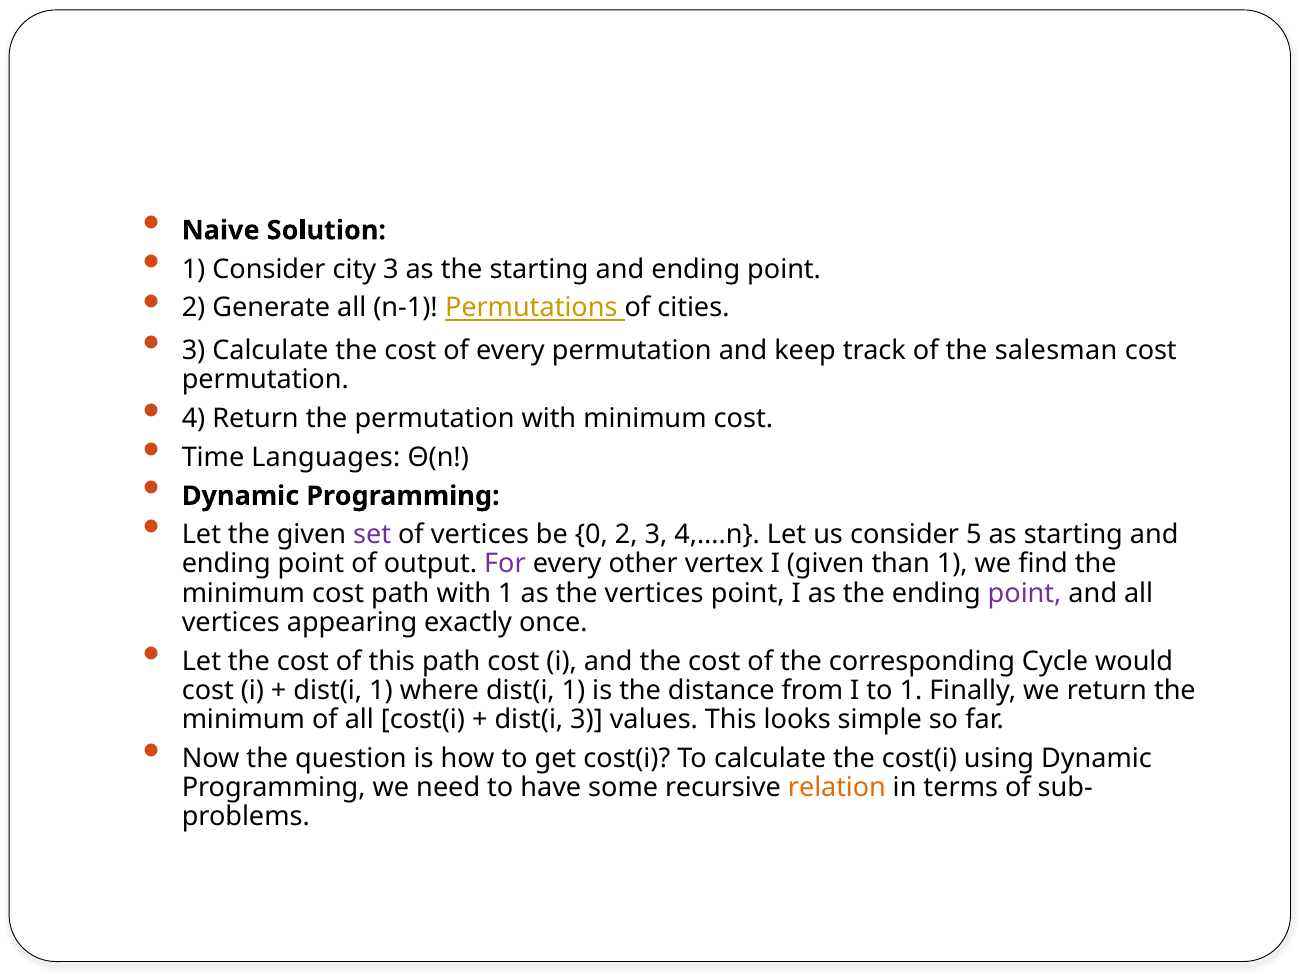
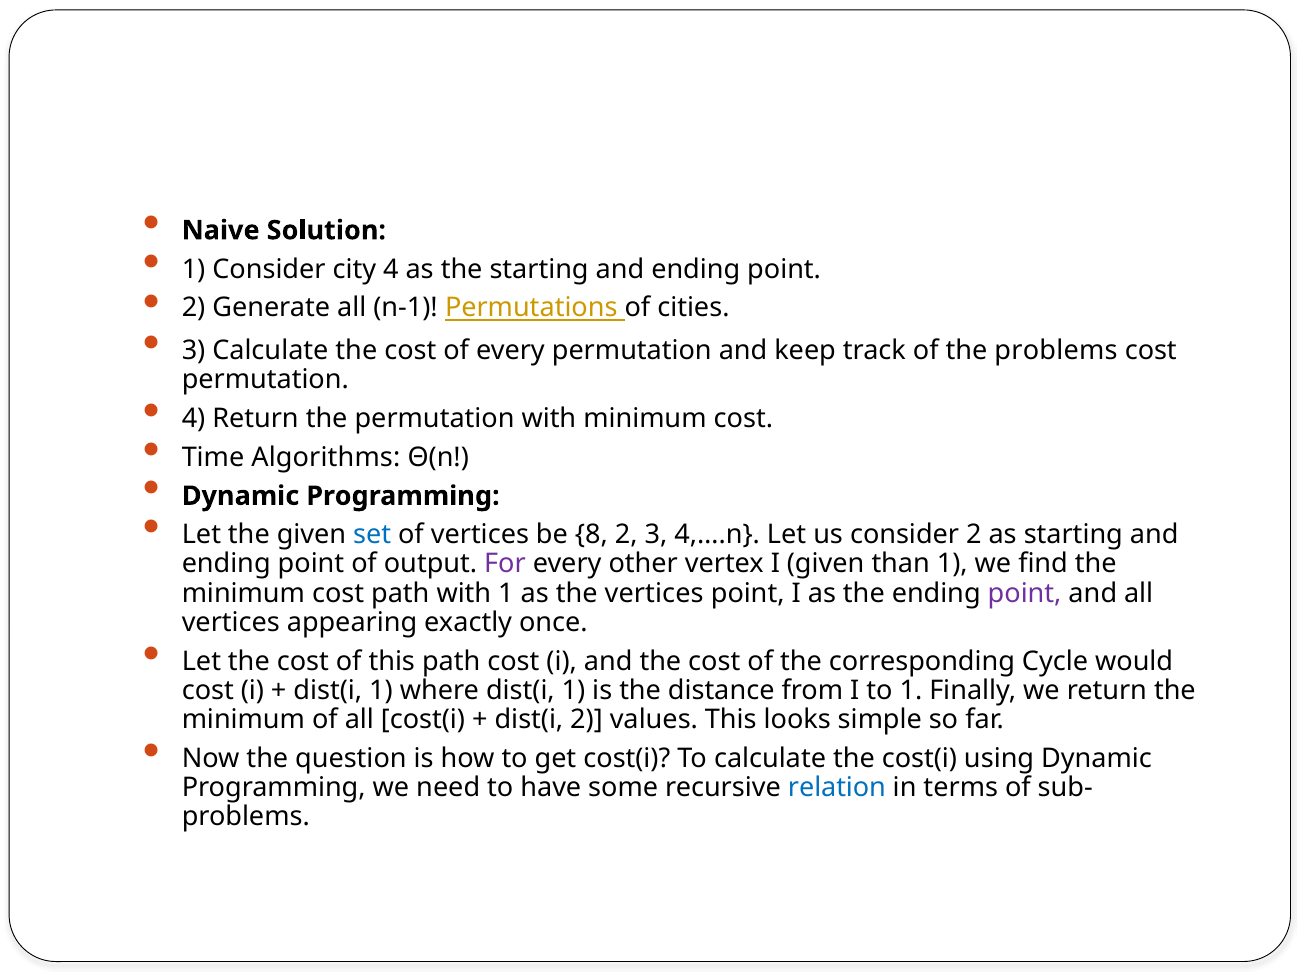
city 3: 3 -> 4 (391, 269)
the salesman: salesman -> problems (1056, 351)
Languages: Languages -> Algorithms (326, 457)
set colour: purple -> blue (372, 535)
0: 0 -> 8 (591, 535)
consider 5: 5 -> 2 (974, 535)
dist(i 3: 3 -> 2 (586, 720)
relation colour: orange -> blue (837, 788)
